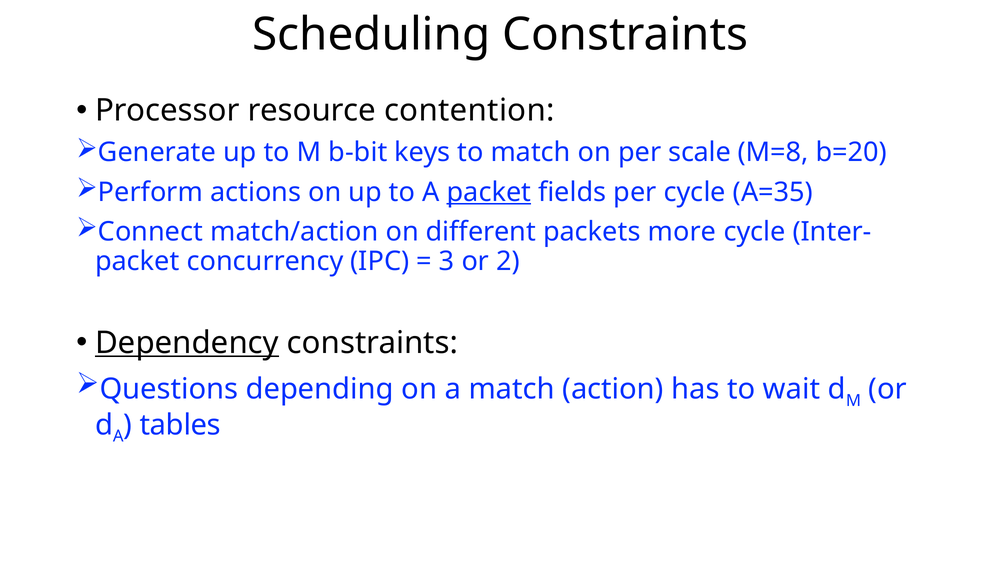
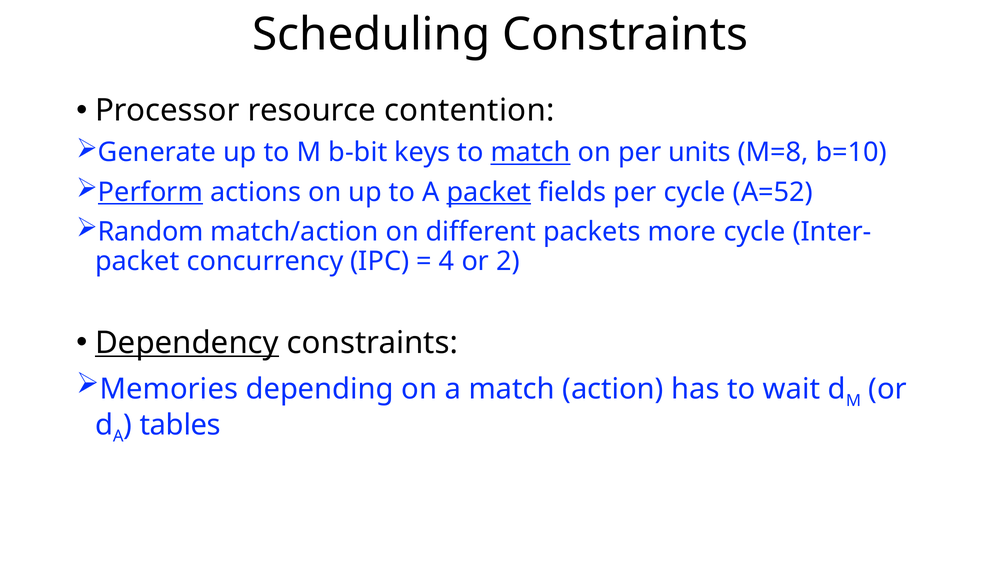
match underline: none -> present (531, 153)
scale: scale -> units (700, 153)
b=20: b=20 -> b=10 (851, 153)
Perform underline: none -> present (150, 192)
A=35: A=35 -> A=52 (773, 192)
Connect: Connect -> Random (151, 232)
3: 3 -> 4 (447, 261)
Questions: Questions -> Memories (169, 389)
